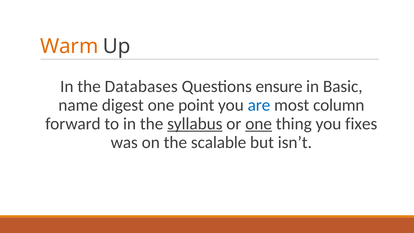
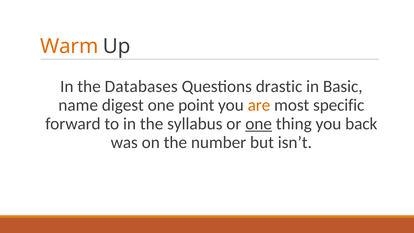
ensure: ensure -> drastic (279, 86)
are colour: blue -> orange (259, 105)
column: column -> specific (339, 105)
syllabus underline: present -> none (195, 124)
fixes: fixes -> back (361, 124)
scalable: scalable -> number (219, 142)
